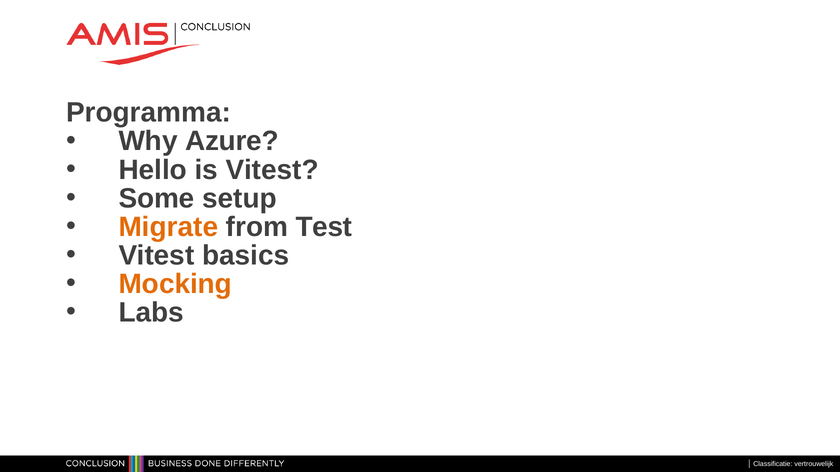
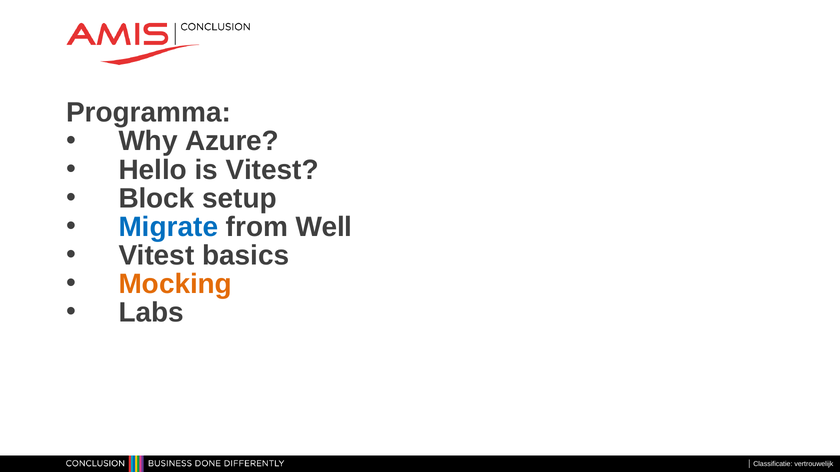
Some: Some -> Block (157, 199)
Migrate colour: orange -> blue (168, 227)
Test: Test -> Well (324, 227)
